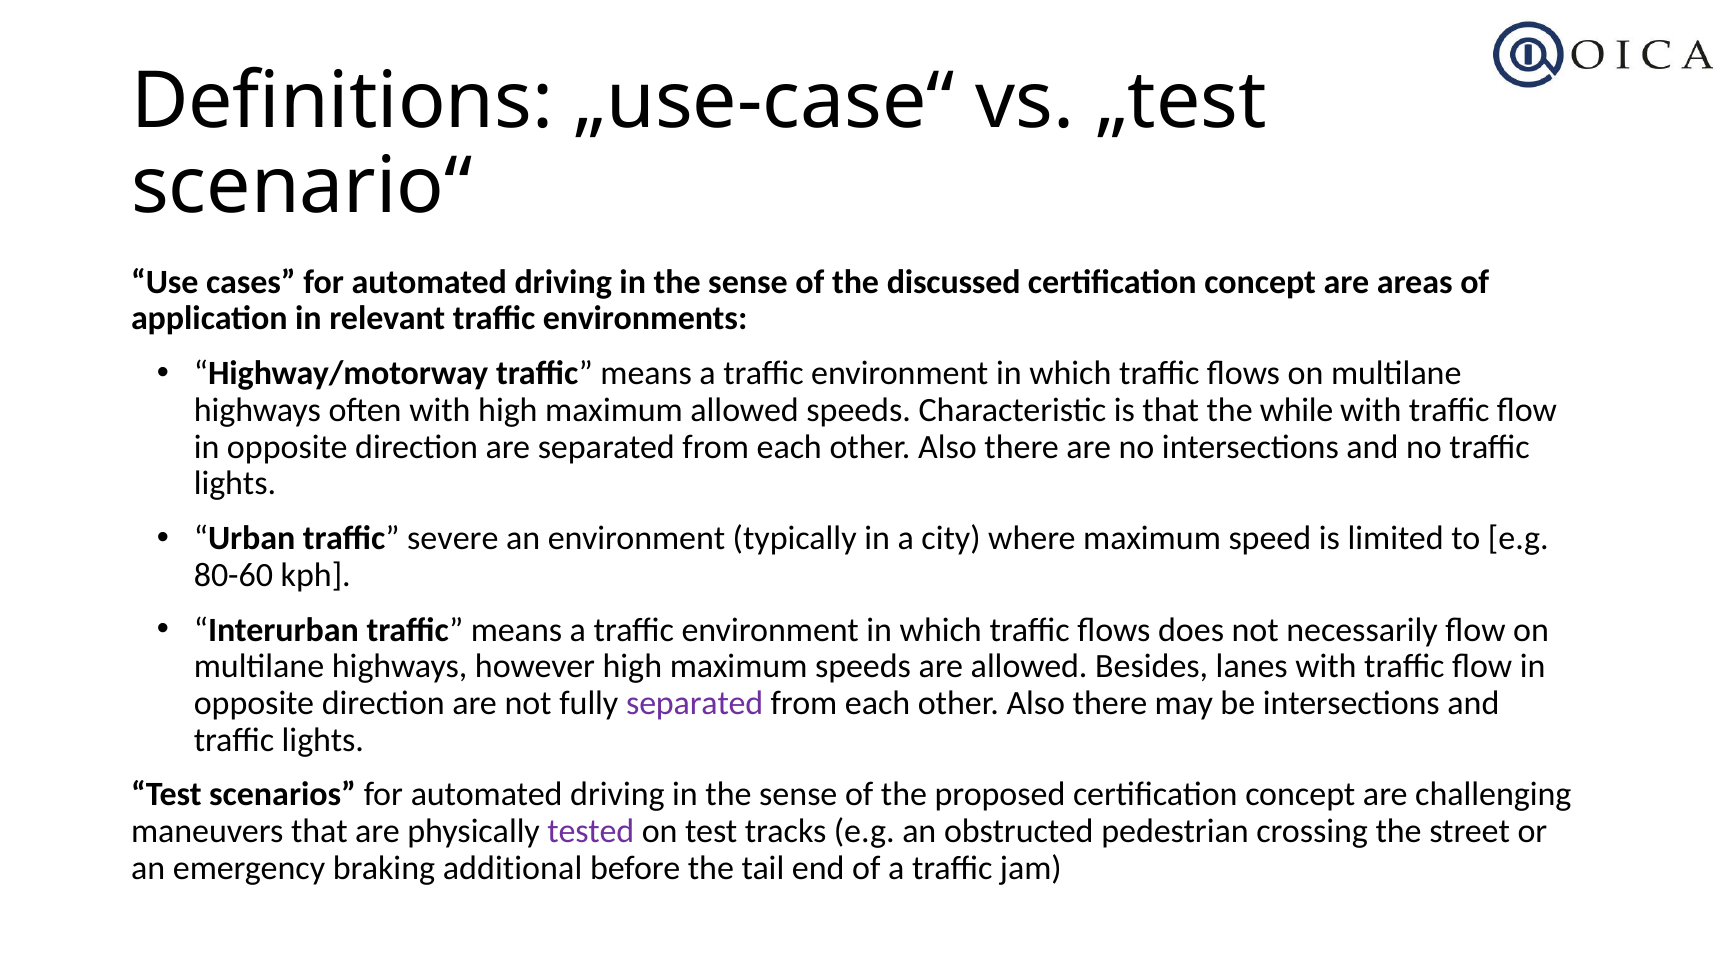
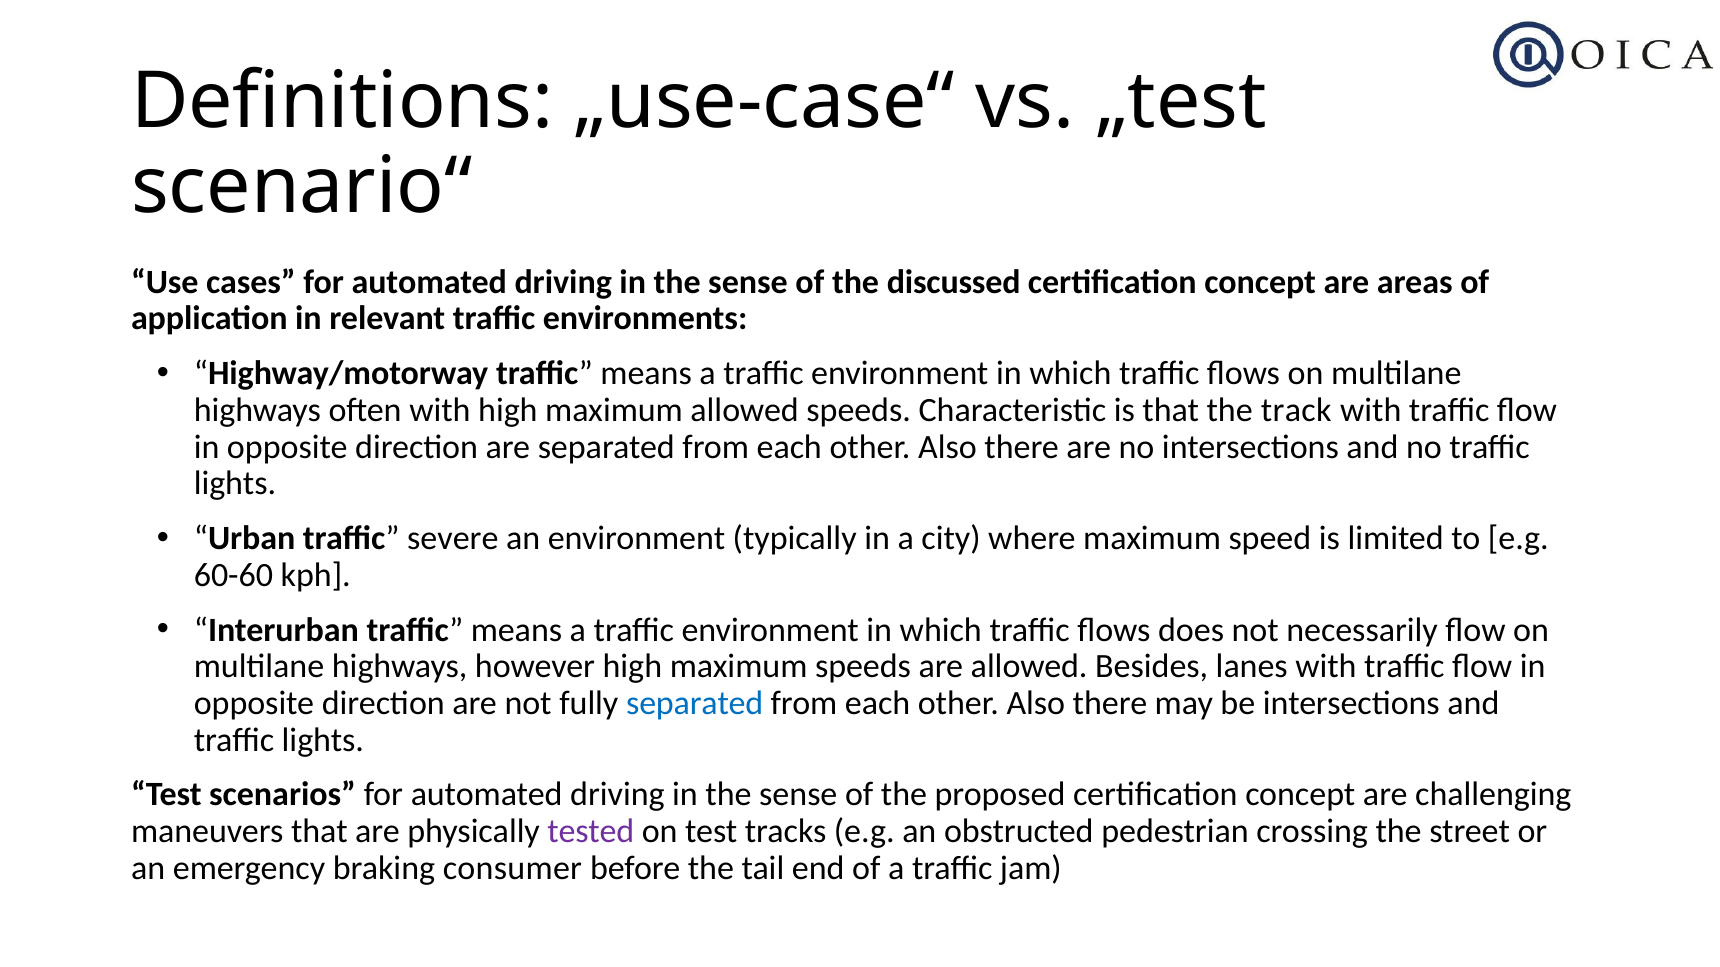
while: while -> track (1296, 410)
80-60: 80-60 -> 60-60 (233, 575)
separated colour: purple -> blue (695, 704)
additional: additional -> consumer (512, 869)
